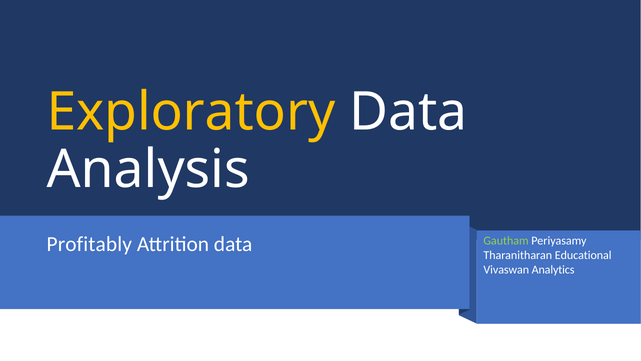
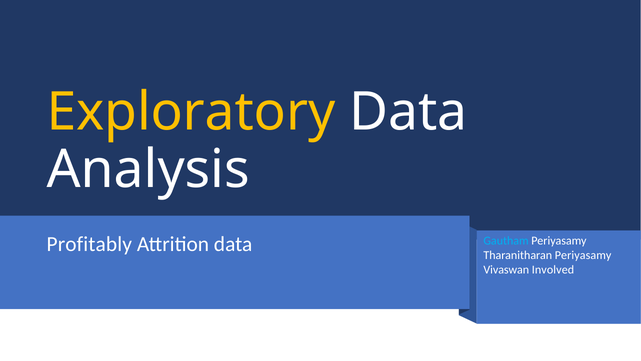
Gautham colour: light green -> light blue (506, 241)
Tharanitharan Educational: Educational -> Periyasamy (583, 255)
Analytics: Analytics -> Involved (553, 269)
